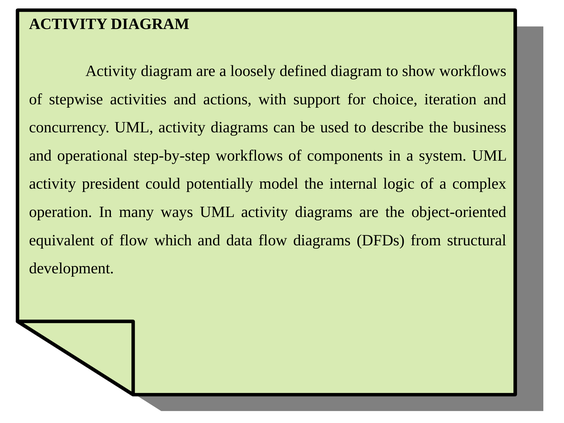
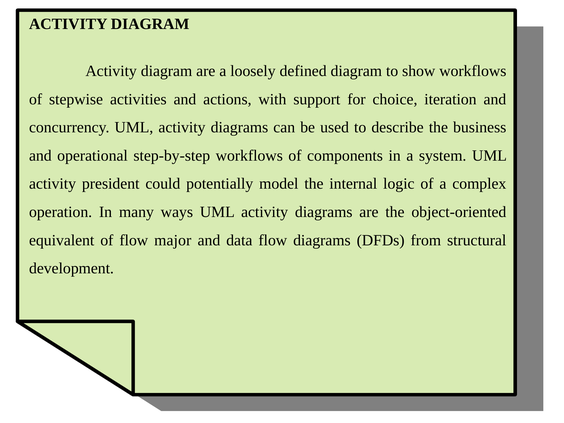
which: which -> major (173, 240)
